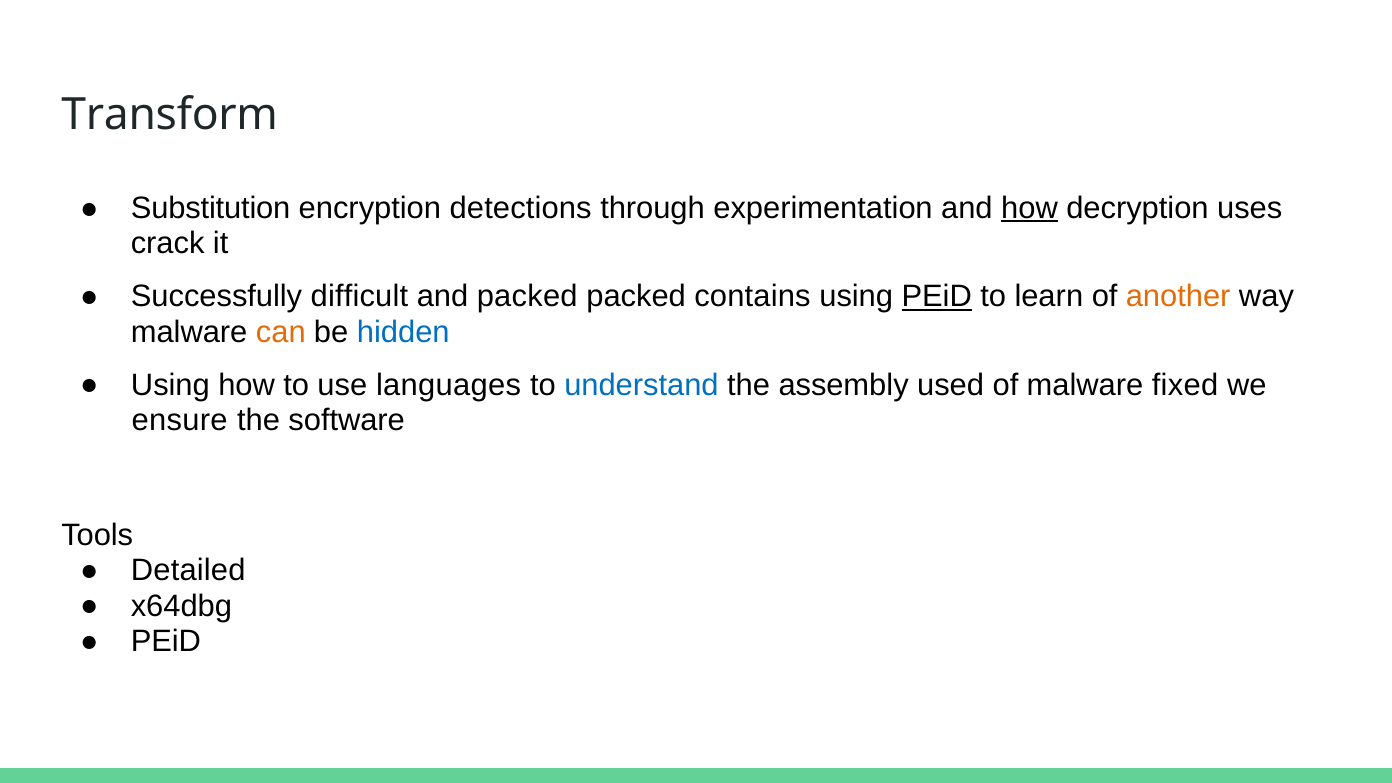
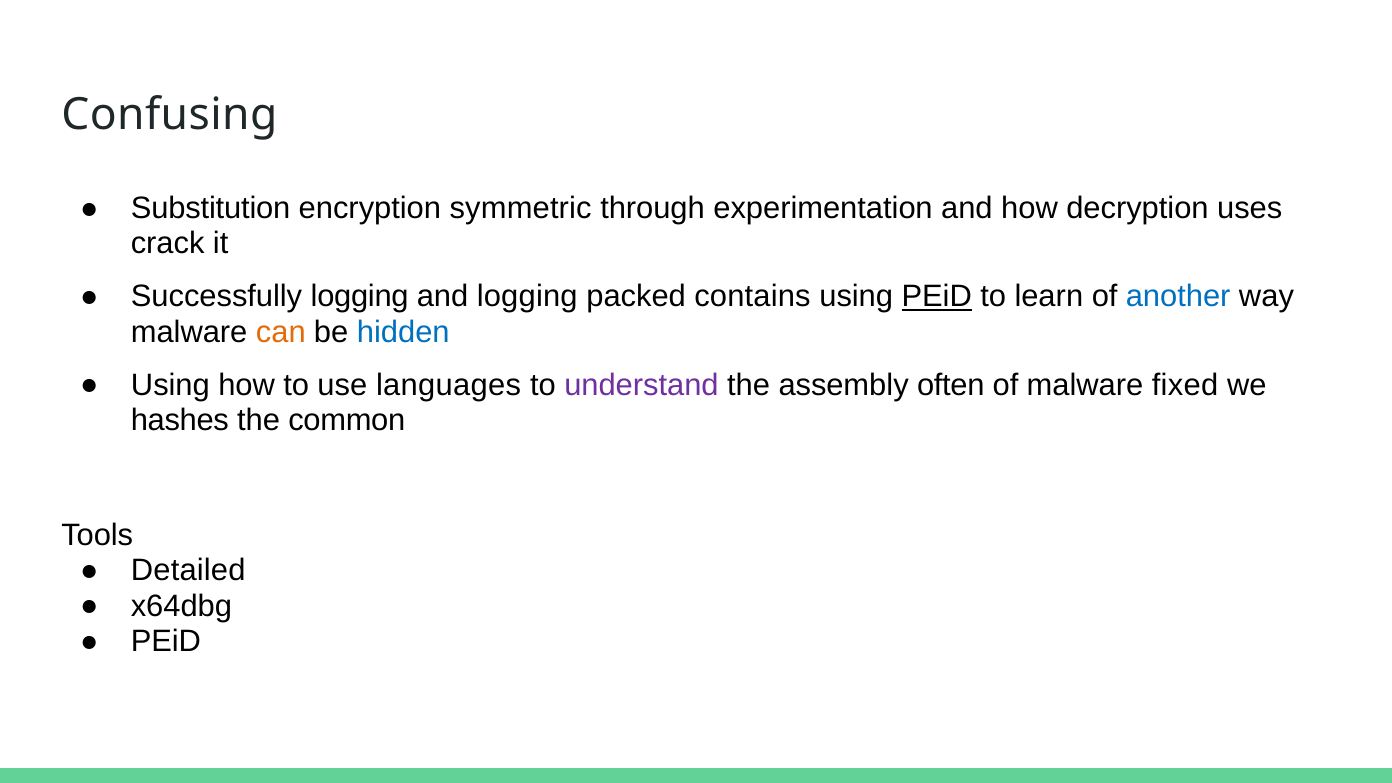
Transform: Transform -> Confusing (169, 115)
detections: detections -> symmetric (521, 208)
how underline: present -> none (1030, 208)
Successfully difficult: difficult -> logging (360, 296)
and packed: packed -> logging (527, 296)
another colour: orange -> blue (1178, 296)
understand colour: blue -> purple (641, 385)
used: used -> often (951, 385)
ensure: ensure -> hashes (180, 420)
software: software -> common (347, 420)
